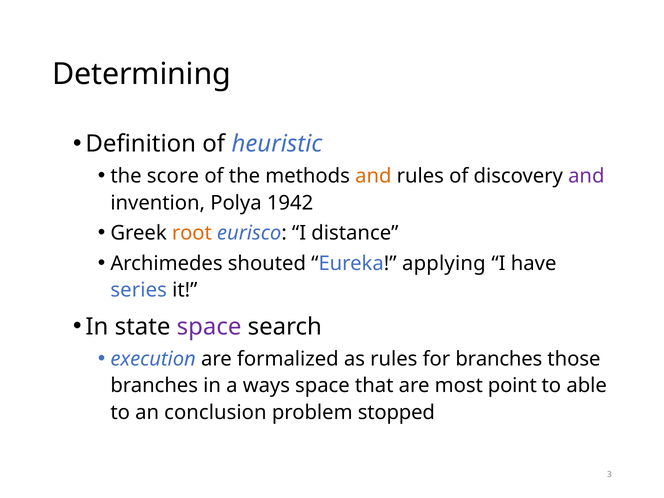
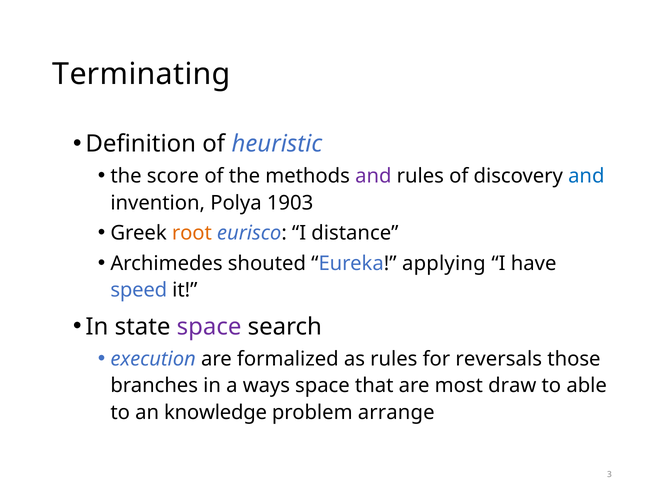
Determining: Determining -> Terminating (141, 74)
and colour: orange -> purple (373, 176)
and colour: purple -> blue (586, 176)
1942: 1942 -> 1903 (290, 203)
series: series -> speed (139, 290)
for branches: branches -> reversals (499, 359)
point: point -> draw (512, 386)
conclusion: conclusion -> knowledge (216, 412)
stopped: stopped -> arrange (396, 412)
